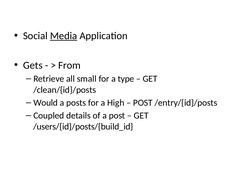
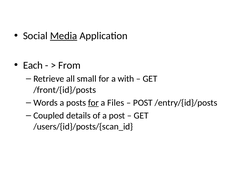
Gets: Gets -> Each (33, 65)
type: type -> with (126, 79)
/clean/{id}/posts: /clean/{id}/posts -> /front/{id}/posts (65, 90)
Would: Would -> Words (46, 103)
for underline: none -> present (93, 103)
High: High -> Files (116, 103)
/users/{id}/posts/{build_id: /users/{id}/posts/{build_id -> /users/{id}/posts/{scan_id (83, 127)
